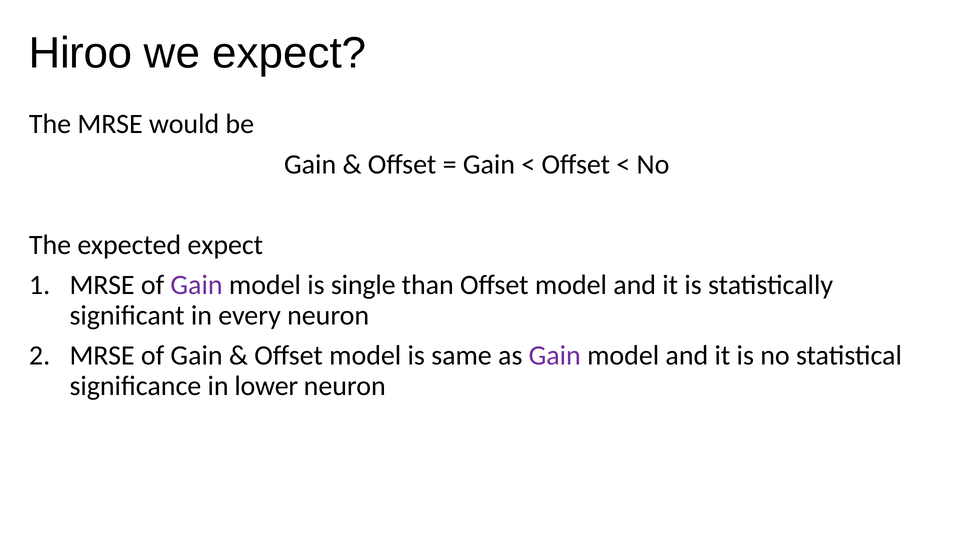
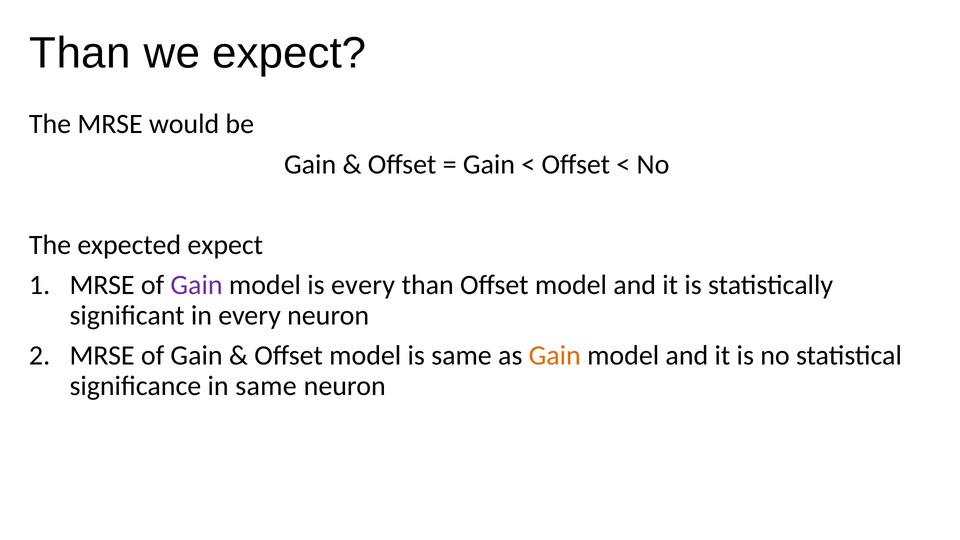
Hiroo: Hiroo -> Than (80, 53)
is single: single -> every (363, 285)
Gain colour: purple -> orange (555, 356)
in lower: lower -> same (266, 386)
